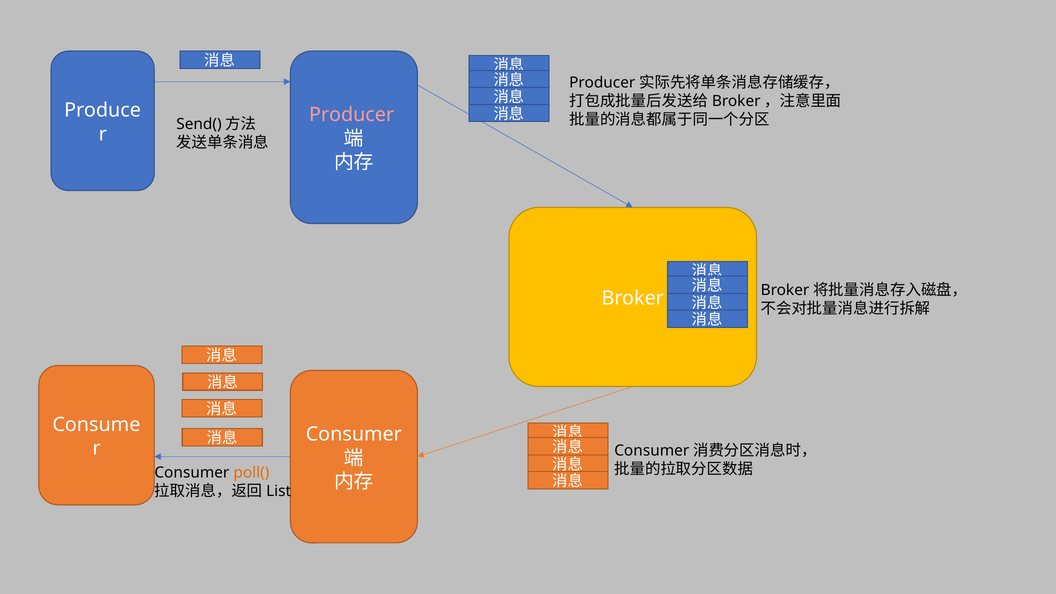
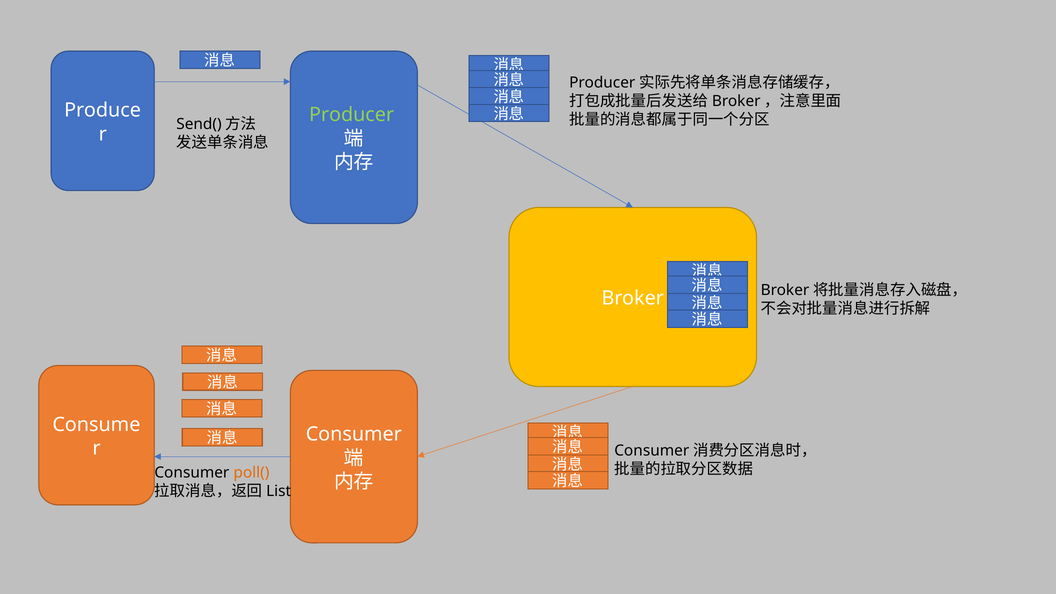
Producer colour: pink -> light green (352, 115)
